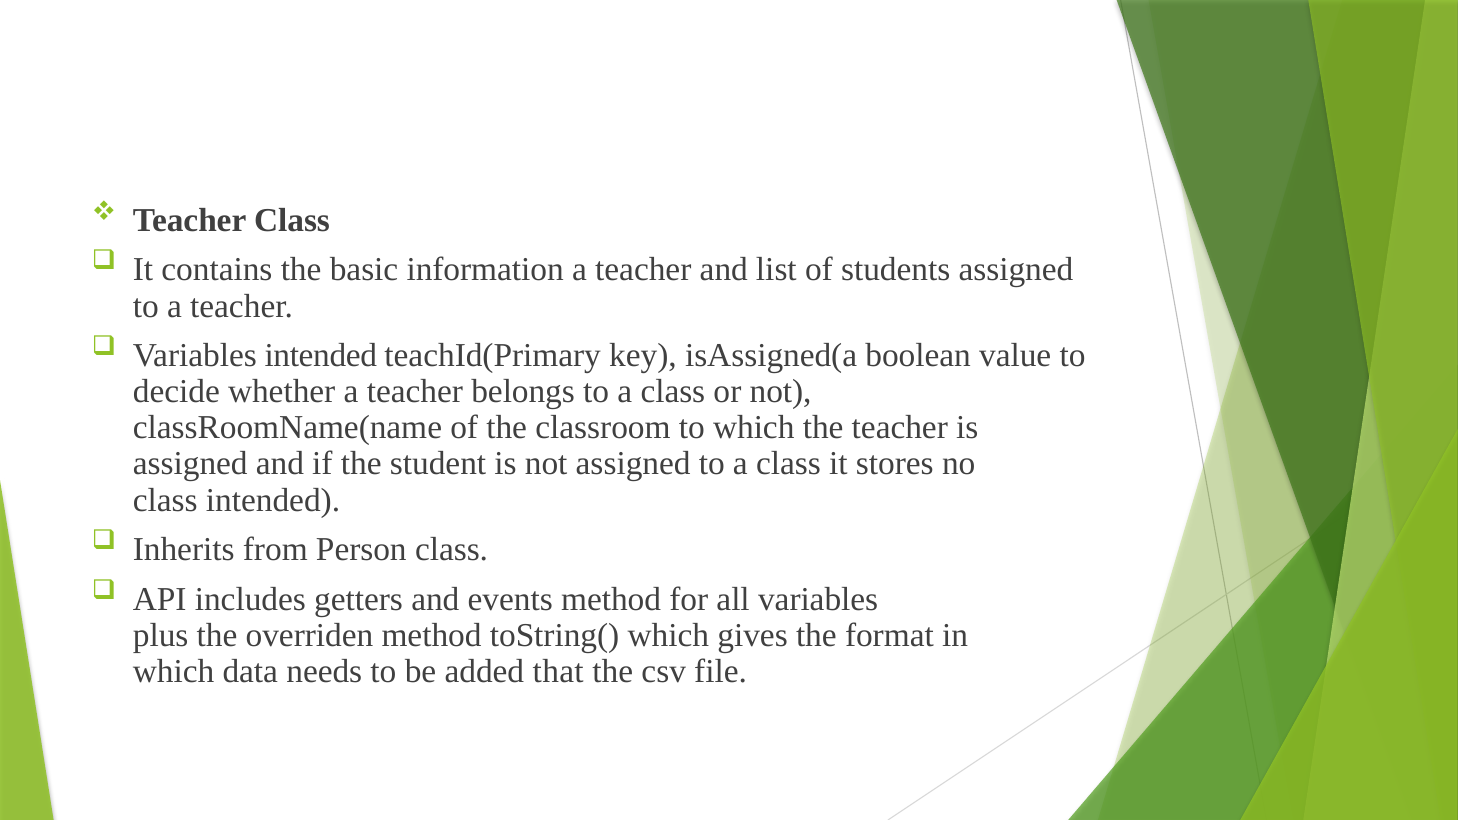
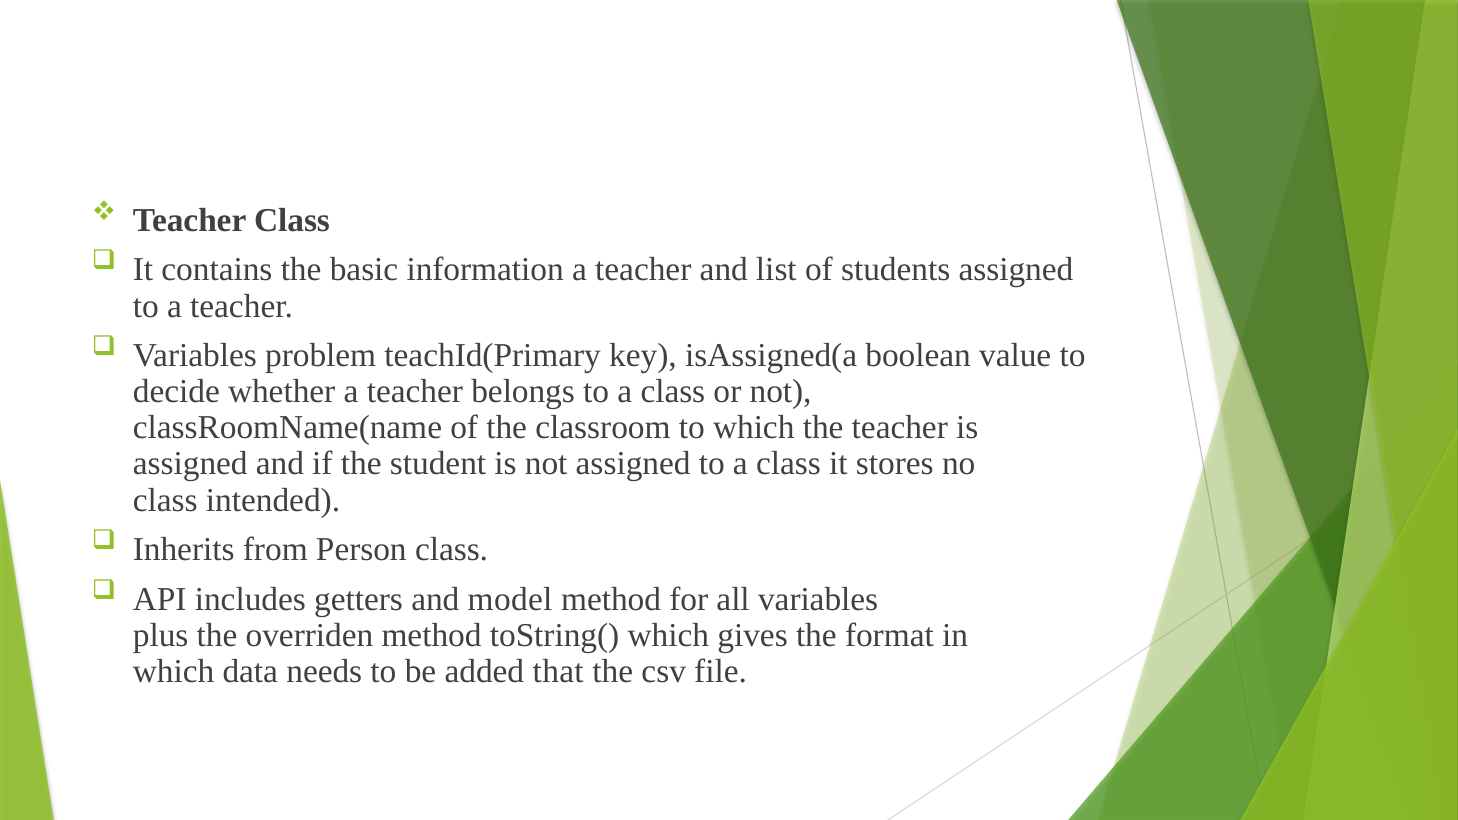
Variables intended: intended -> problem (321, 356)
events: events -> model (510, 600)
